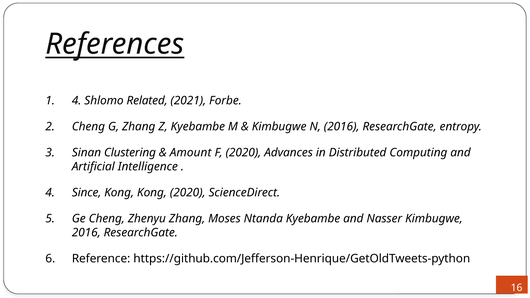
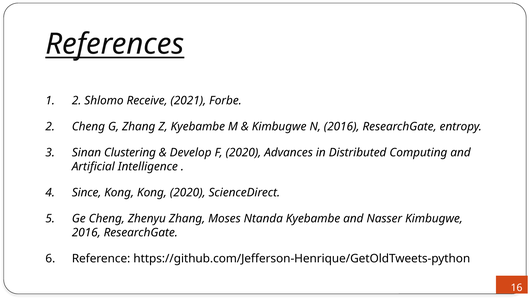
1 4: 4 -> 2 (77, 101)
Related: Related -> Receive (147, 101)
Amount: Amount -> Develop (191, 153)
